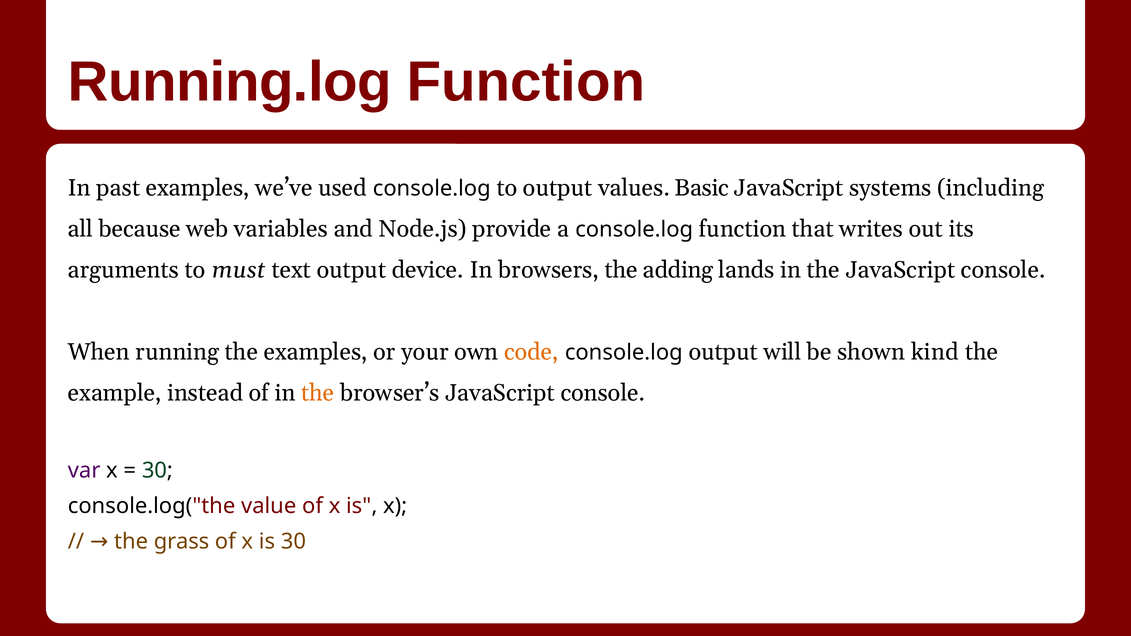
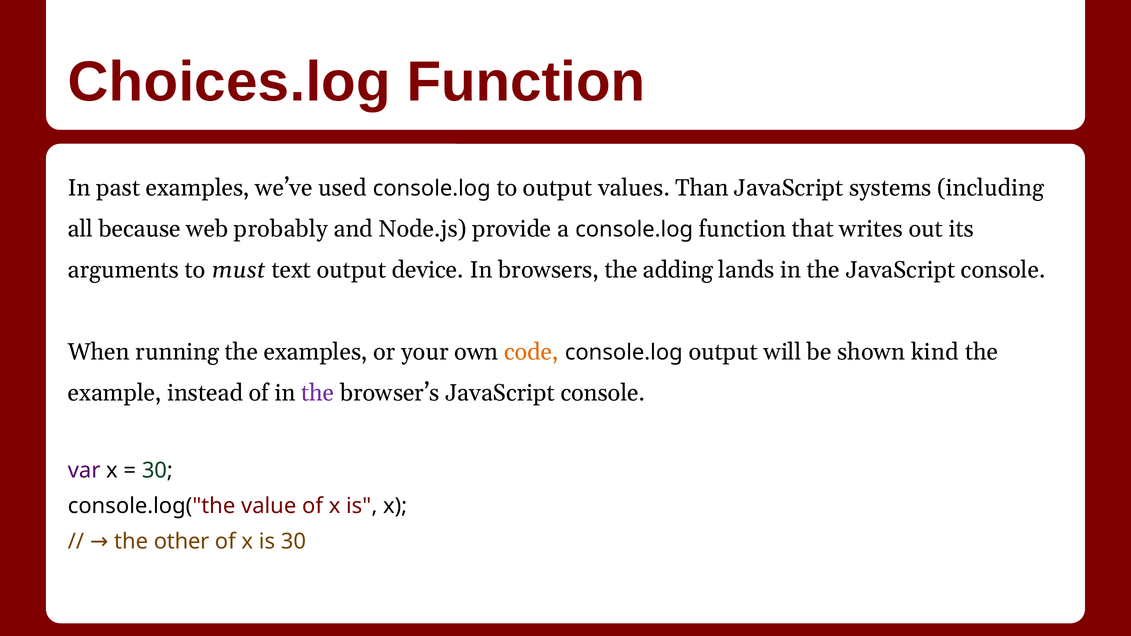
Running.log: Running.log -> Choices.log (229, 82)
Basic: Basic -> Than (702, 188)
variables: variables -> probably (281, 229)
the colour: orange -> purple (318, 393)
grass: grass -> other (182, 542)
